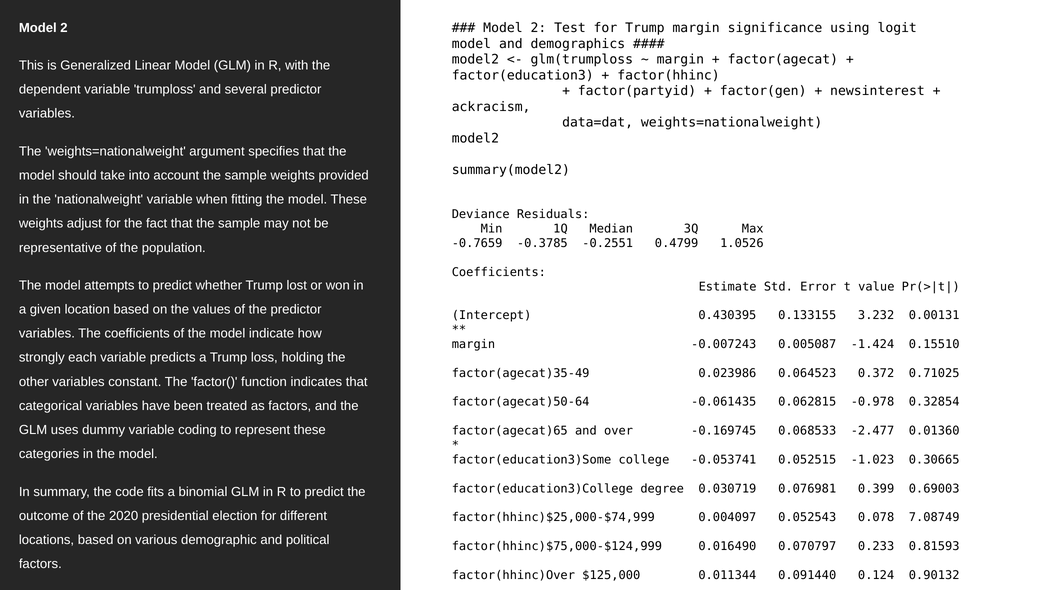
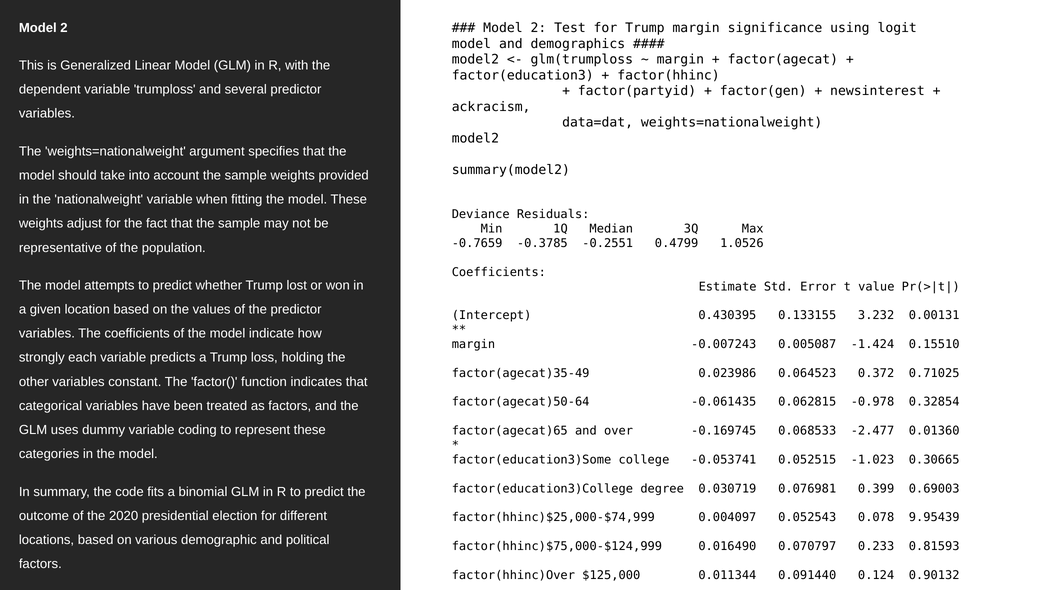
7.08749: 7.08749 -> 9.95439 (934, 518)
